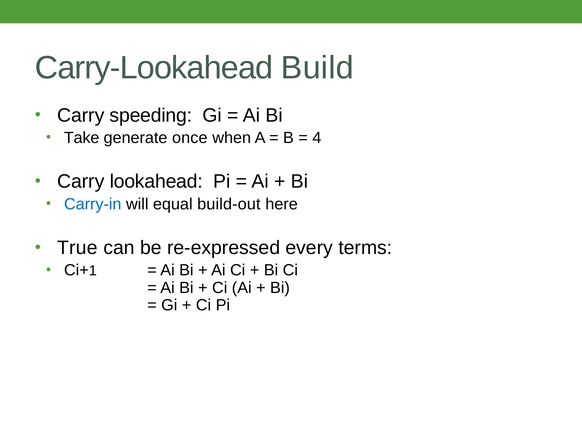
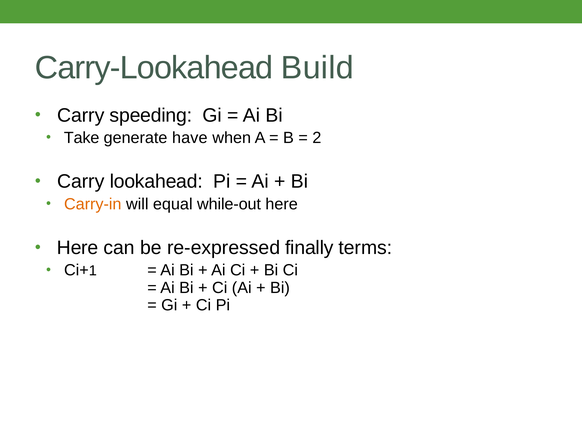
once: once -> have (190, 138)
4: 4 -> 2 (317, 138)
Carry-in colour: blue -> orange (93, 204)
build-out: build-out -> while-out (229, 204)
True: True -> Here (78, 248)
every: every -> finally (309, 248)
